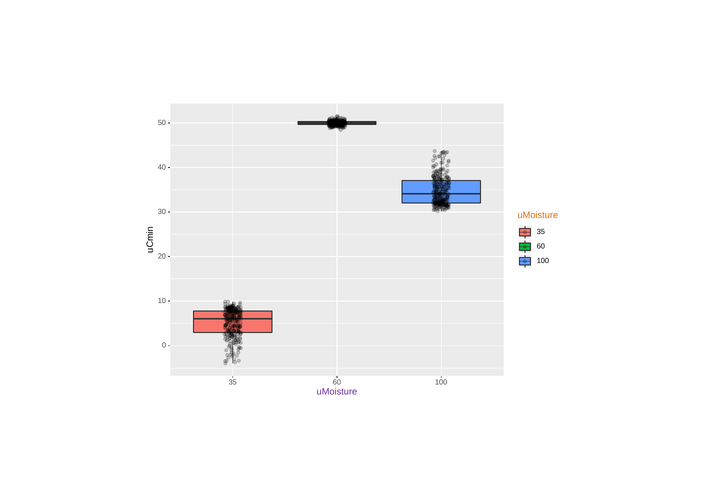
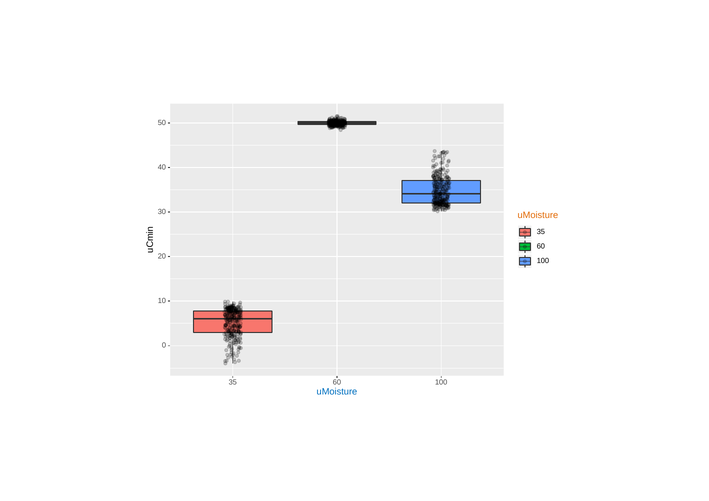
uMoisture colour: purple -> blue (337, 392)
